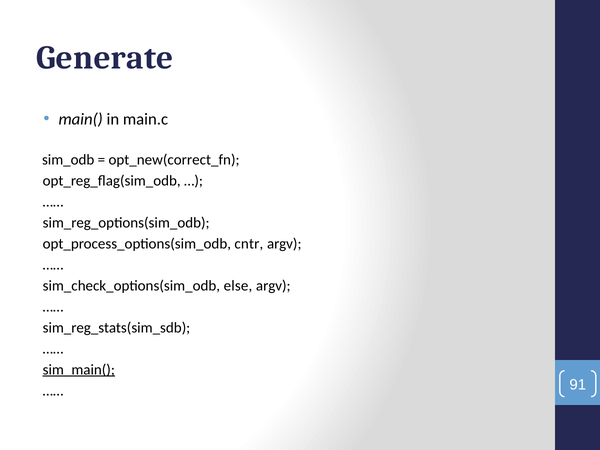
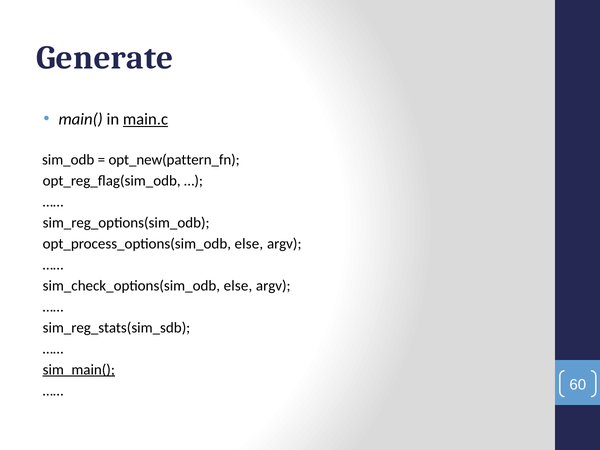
main.c underline: none -> present (145, 119)
opt_new(correct_fn: opt_new(correct_fn -> opt_new(pattern_fn (174, 160)
opt_process_options(sim_odb cntr: cntr -> else (249, 244)
91: 91 -> 60 (578, 385)
